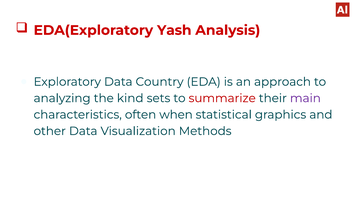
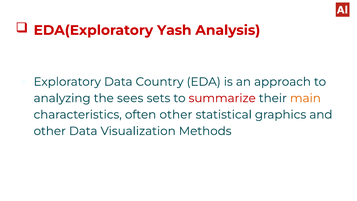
kind: kind -> sees (130, 98)
main colour: purple -> orange (305, 98)
often when: when -> other (176, 115)
